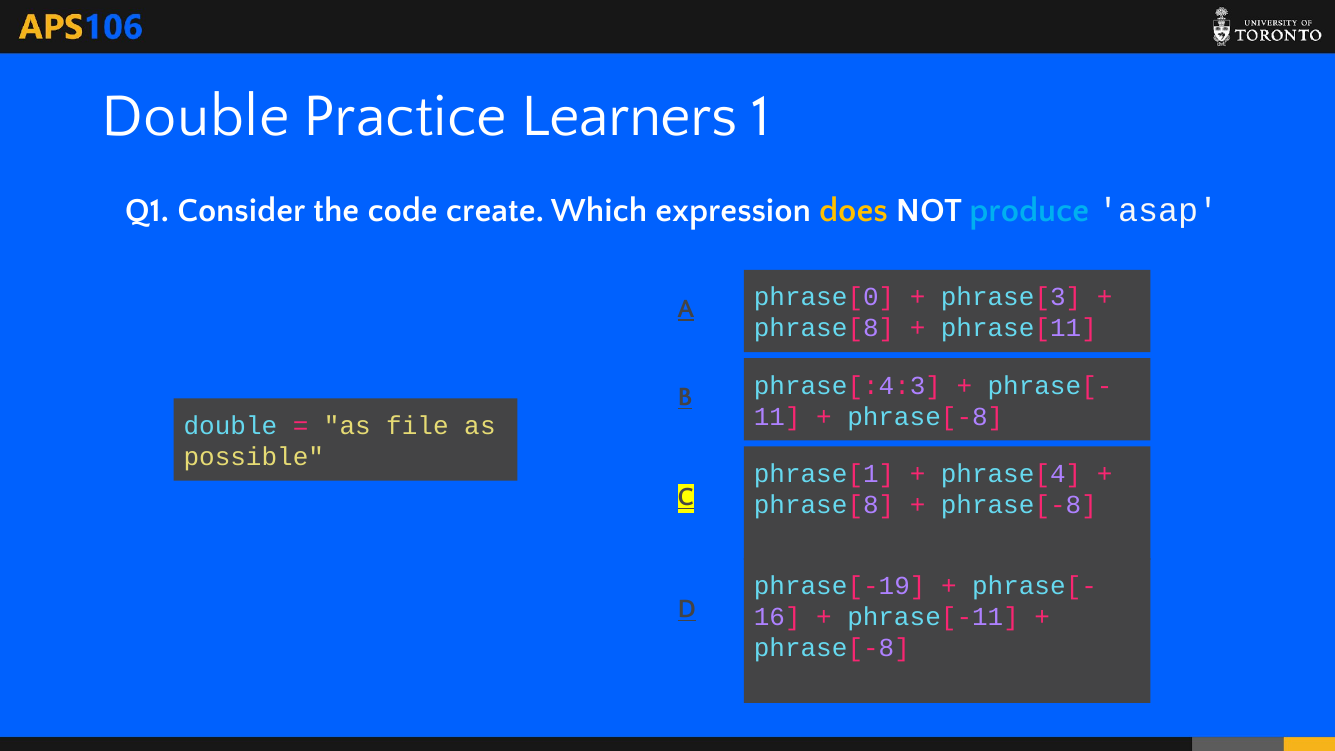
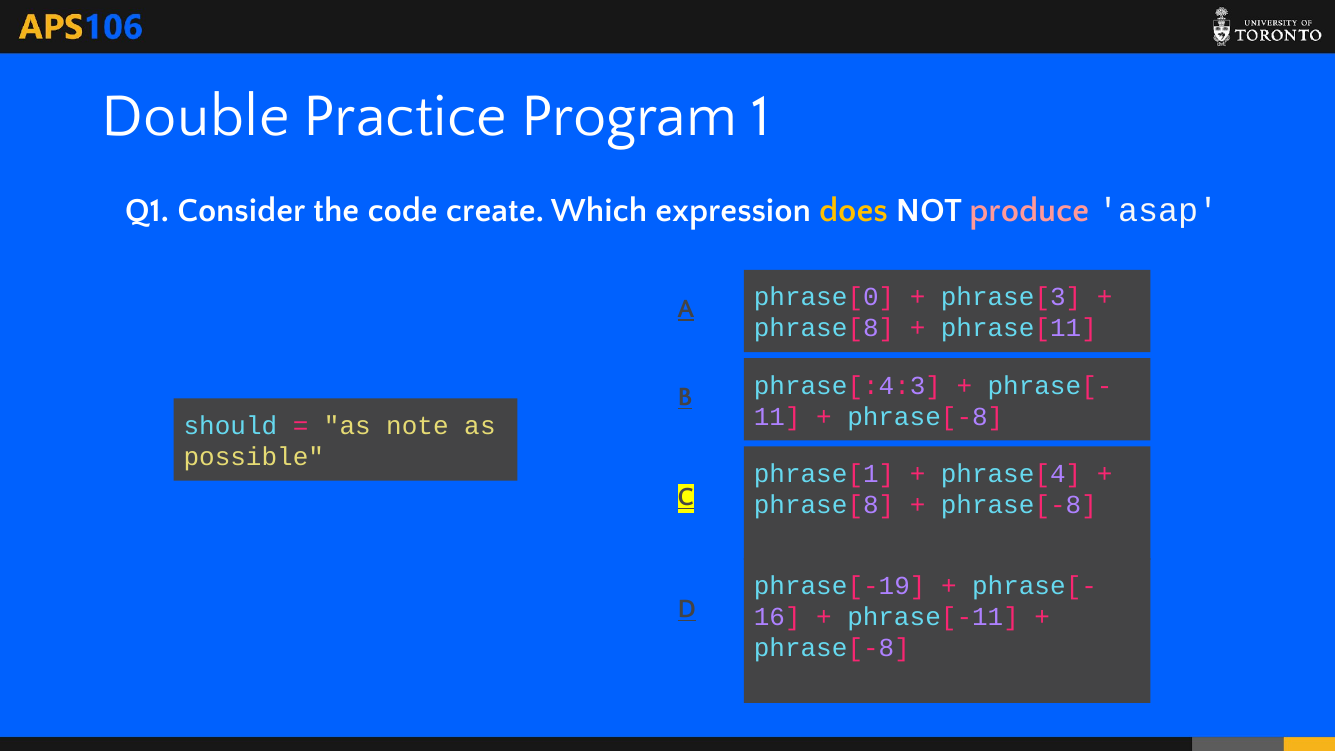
Learners: Learners -> Program (629, 116)
produce colour: light blue -> pink (1029, 211)
double: double -> should (230, 426)
file: file -> note (417, 426)
